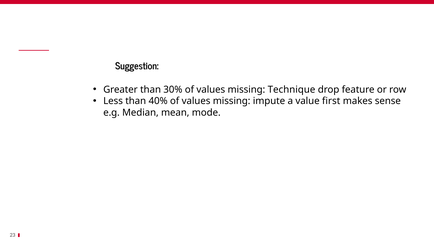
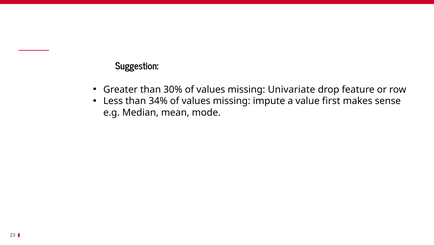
Technique: Technique -> Univariate (291, 89)
40%: 40% -> 34% (158, 101)
